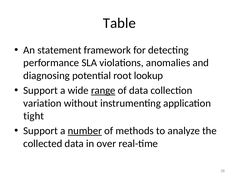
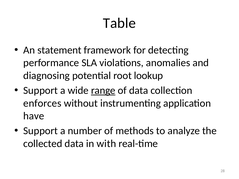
variation: variation -> enforces (42, 103)
tight: tight -> have (34, 116)
number underline: present -> none (85, 131)
over: over -> with (106, 144)
